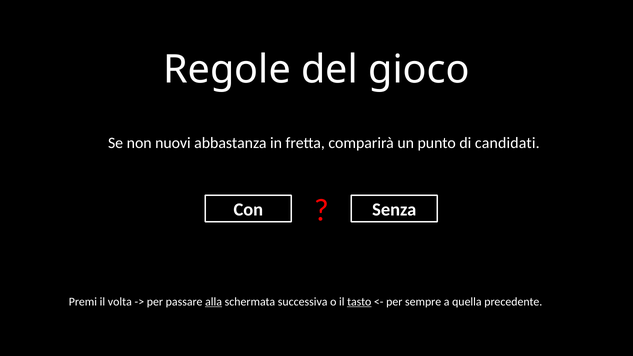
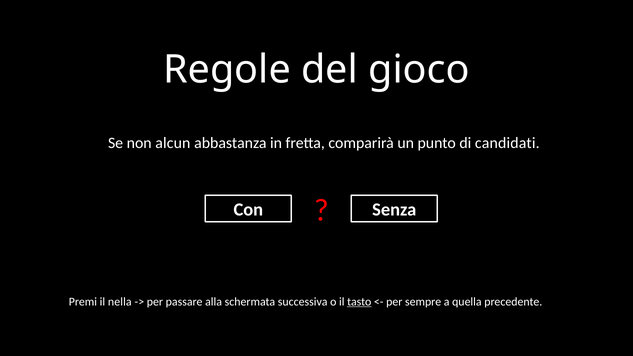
nuovi: nuovi -> alcun (173, 143)
volta: volta -> nella (120, 302)
alla underline: present -> none (214, 302)
